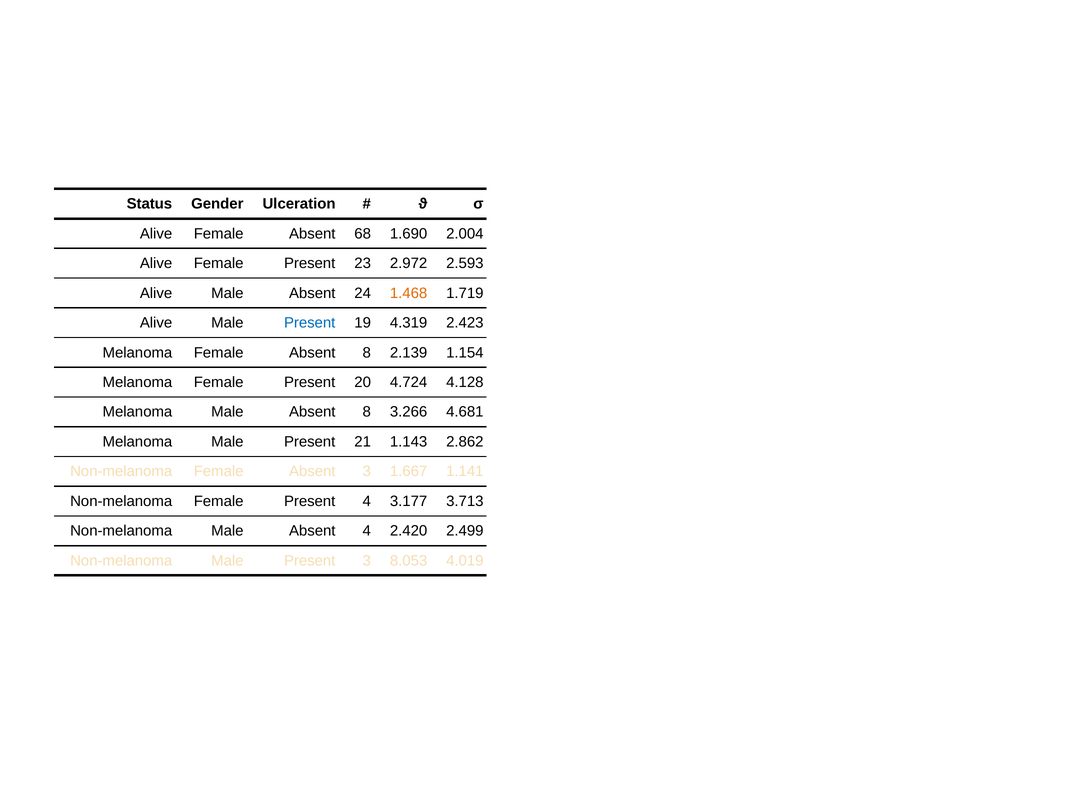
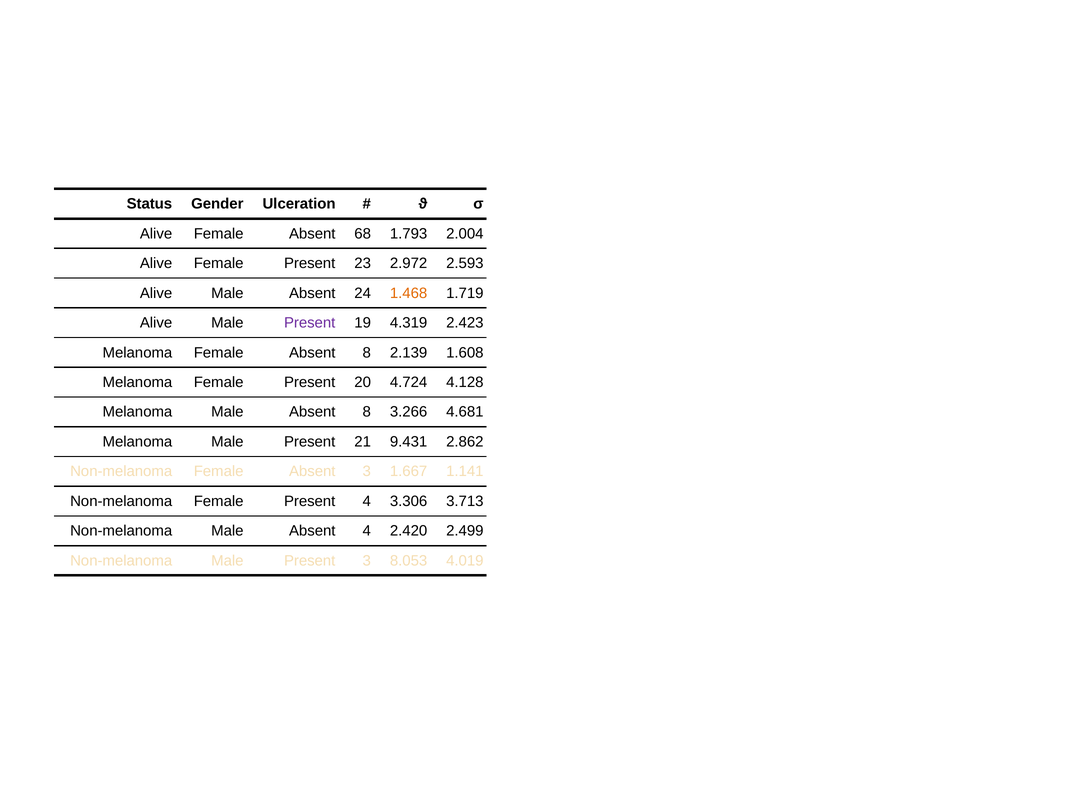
1.690: 1.690 -> 1.793 (409, 234)
Present colour: blue -> purple (310, 323)
1.154: 1.154 -> 1.608 (465, 353)
1.143: 1.143 -> 9.431 (409, 442)
3.177: 3.177 -> 3.306 (409, 501)
